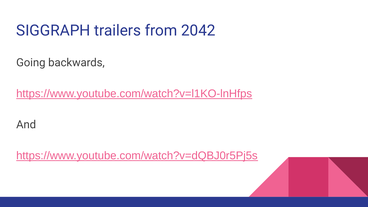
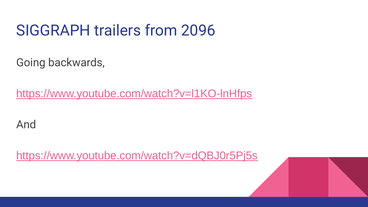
2042: 2042 -> 2096 (198, 30)
